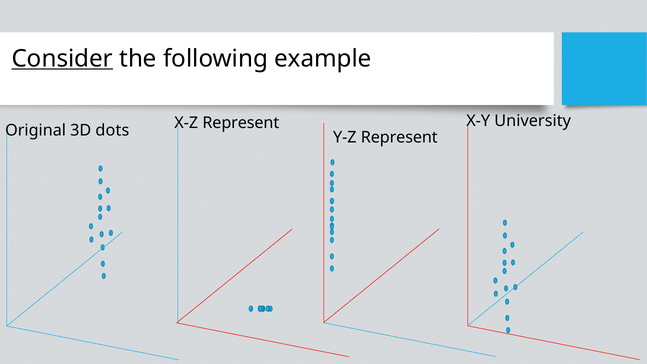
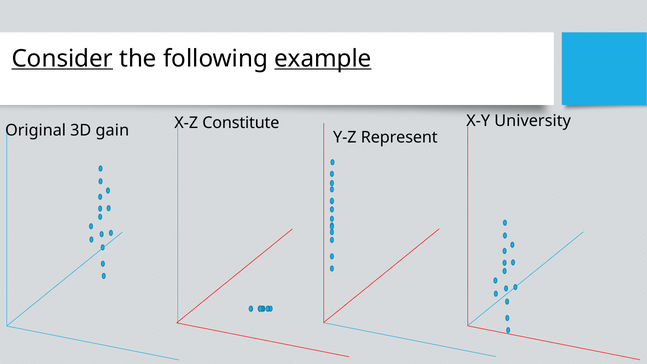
example underline: none -> present (323, 59)
dots: dots -> gain (112, 130)
X-Z Represent: Represent -> Constitute (241, 123)
